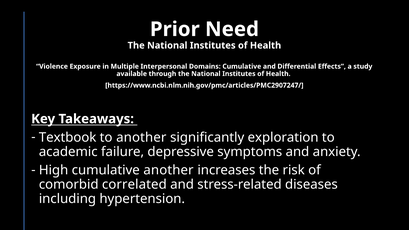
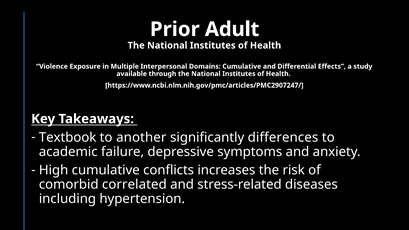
Need: Need -> Adult (232, 29)
exploration: exploration -> differences (283, 137)
cumulative another: another -> conflicts (169, 170)
